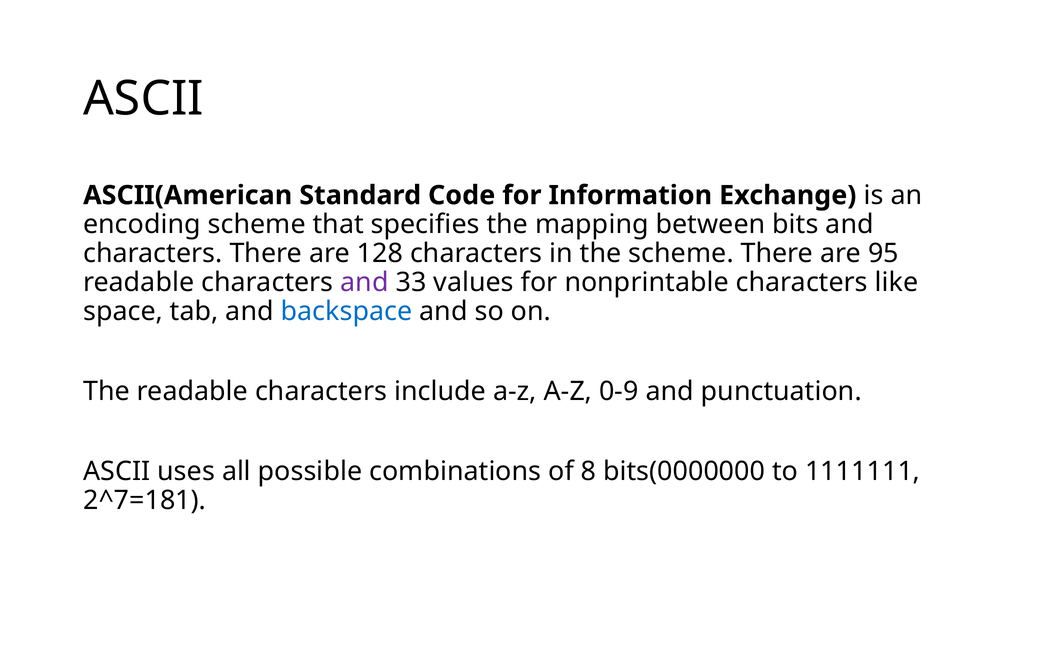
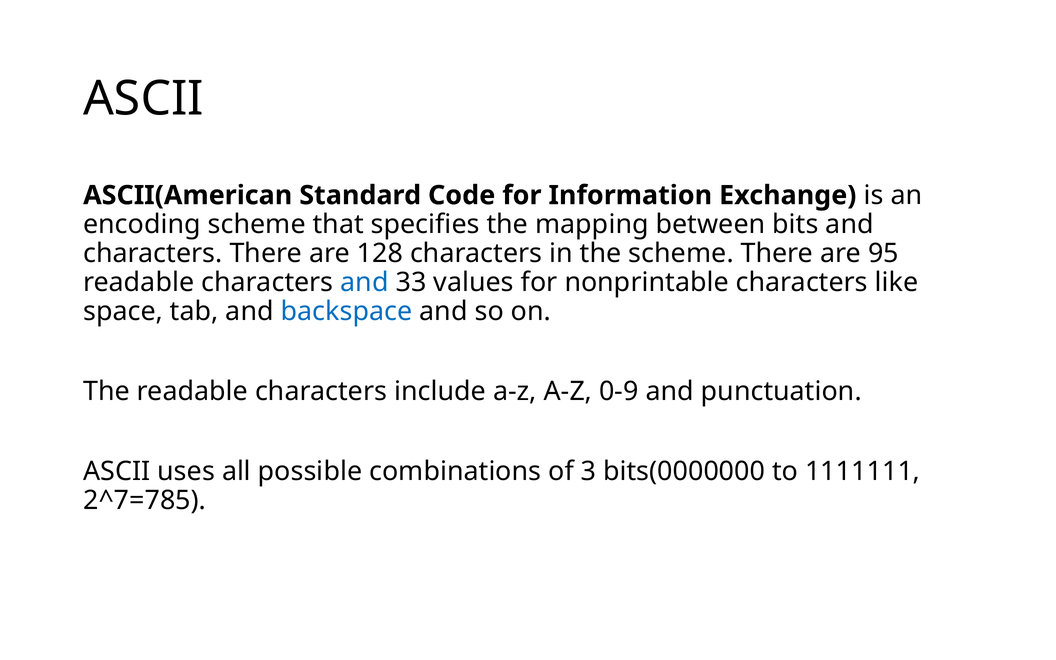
and colour: purple -> blue (364, 282)
8: 8 -> 3 (588, 472)
2^7=181: 2^7=181 -> 2^7=785 (145, 501)
